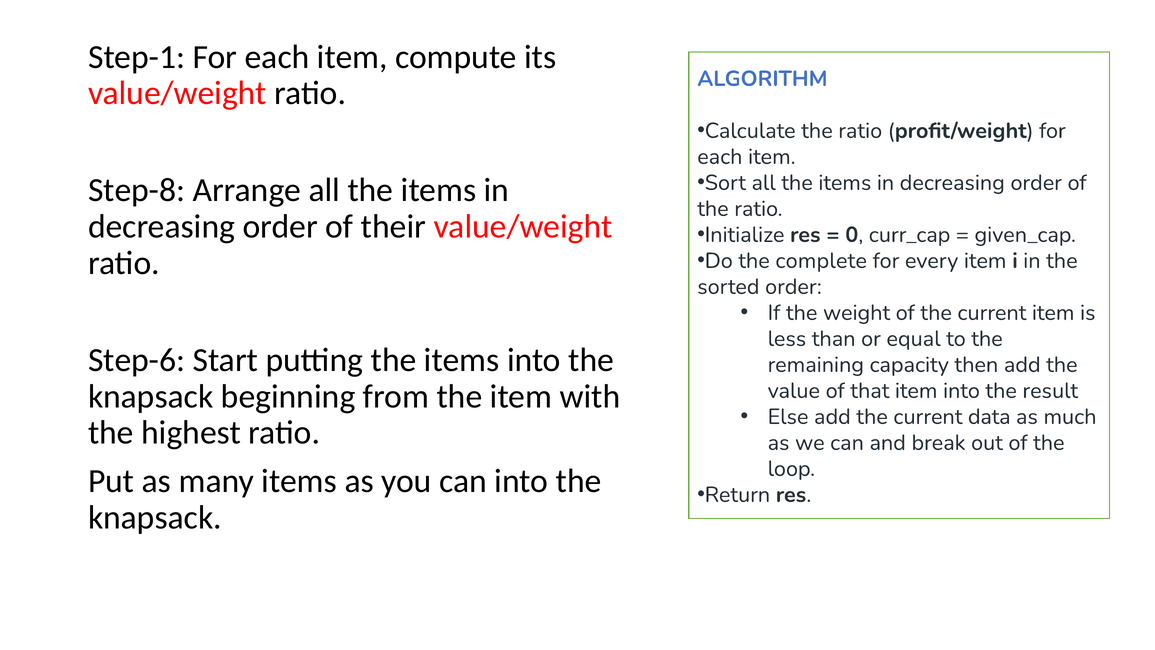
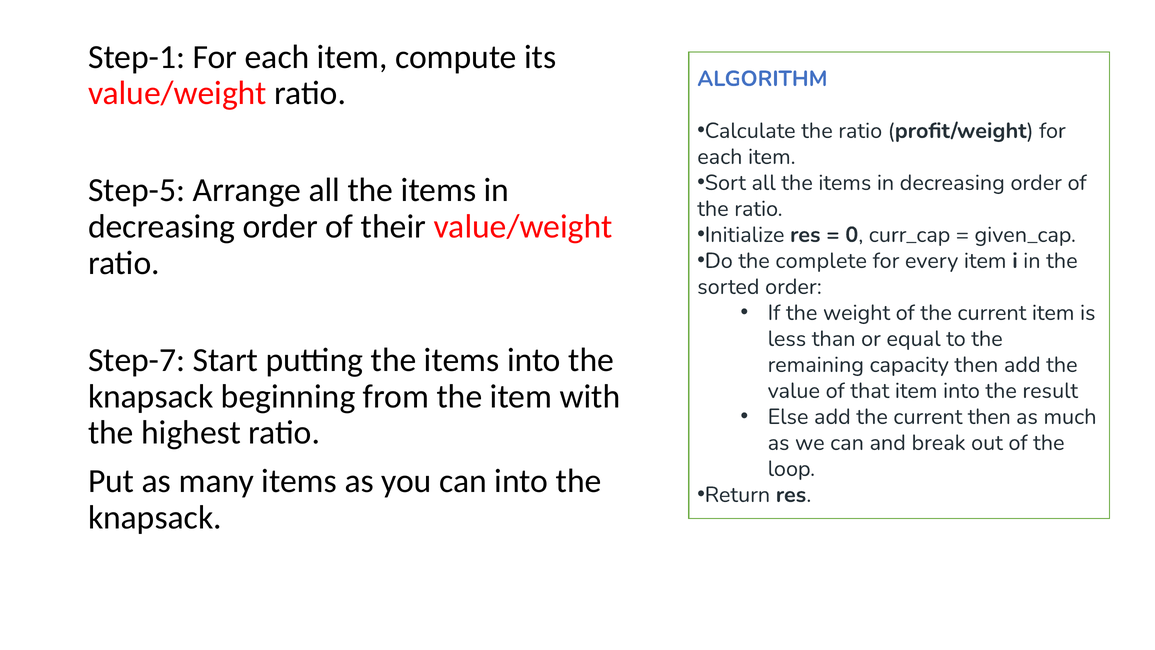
Step-8: Step-8 -> Step-5 (137, 190)
Step-6: Step-6 -> Step-7 (137, 360)
current data: data -> then (989, 417)
